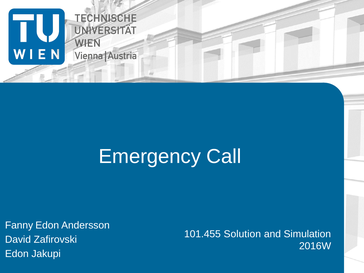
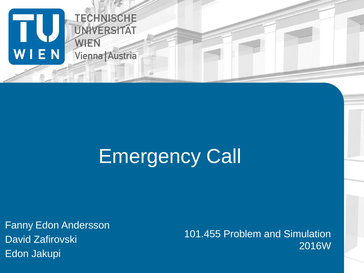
Solution: Solution -> Problem (242, 234)
